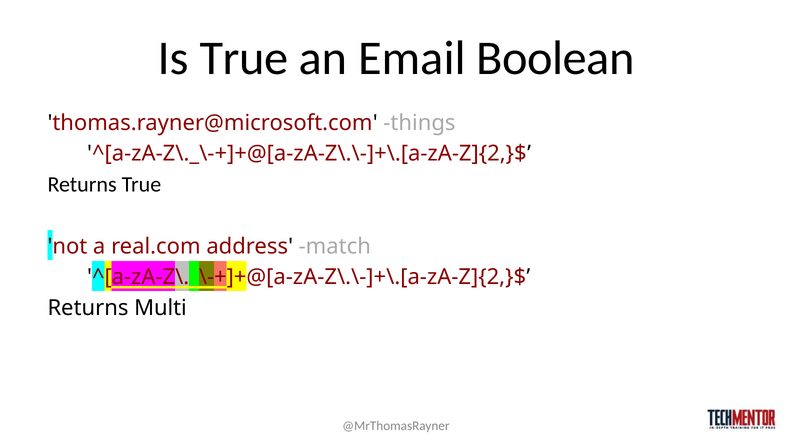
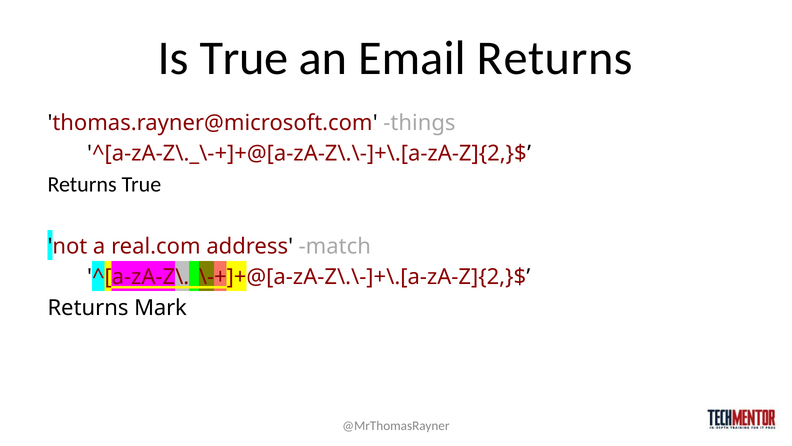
Email Boolean: Boolean -> Returns (555, 58)
Multi: Multi -> Mark (161, 308)
